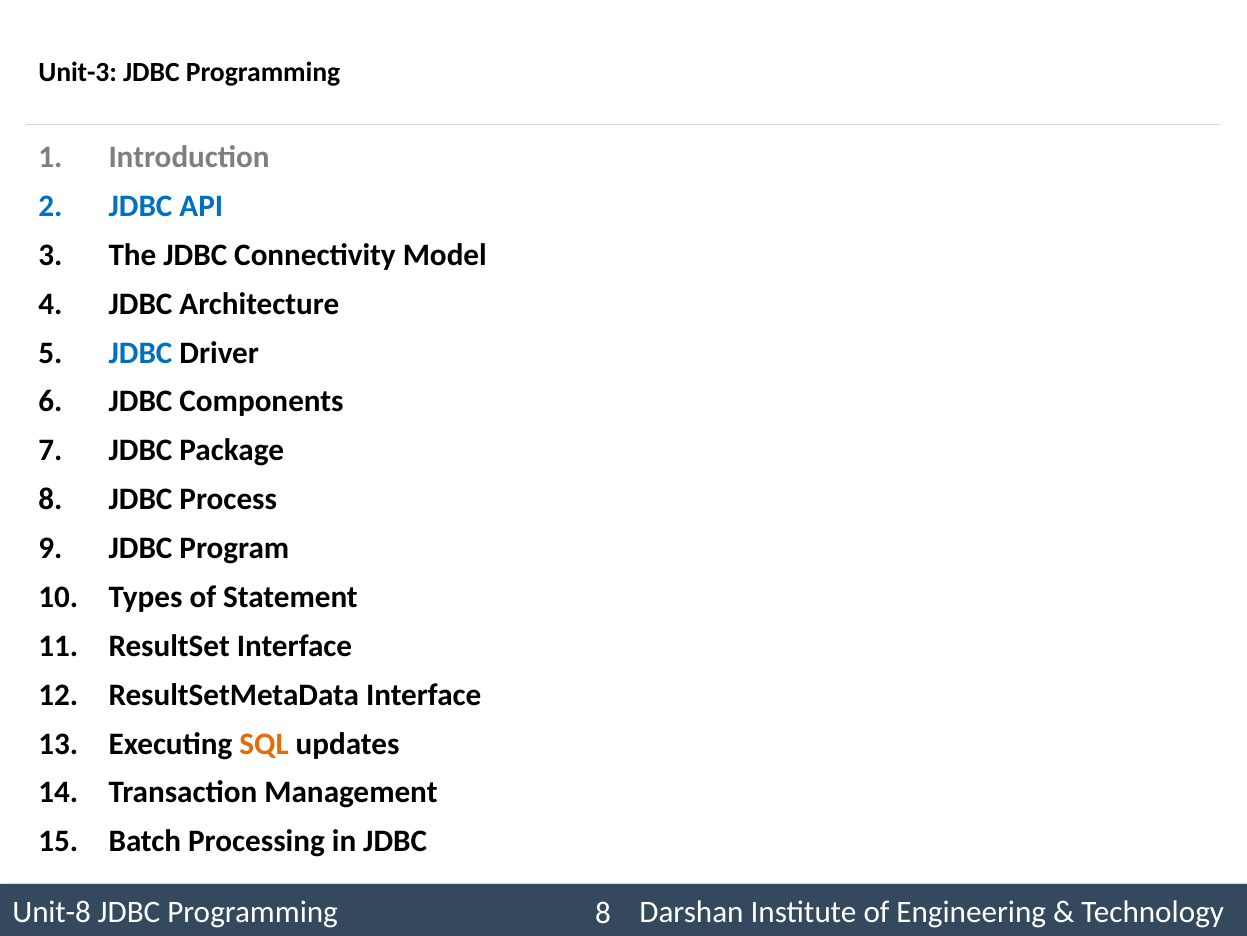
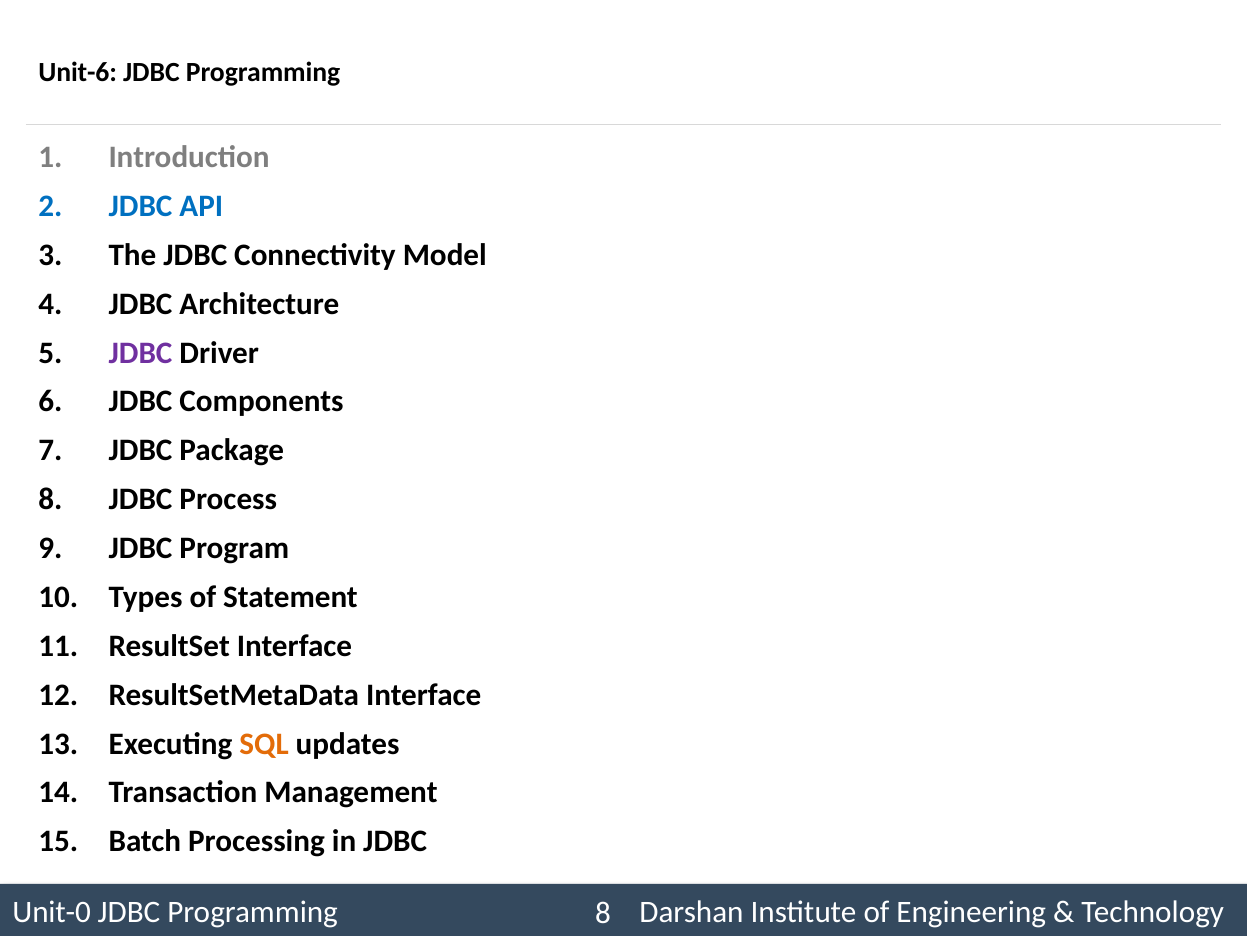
Unit-3: Unit-3 -> Unit-6 (78, 72)
JDBC colour: blue -> purple (141, 352)
Unit-8: Unit-8 -> Unit-0 (52, 911)
